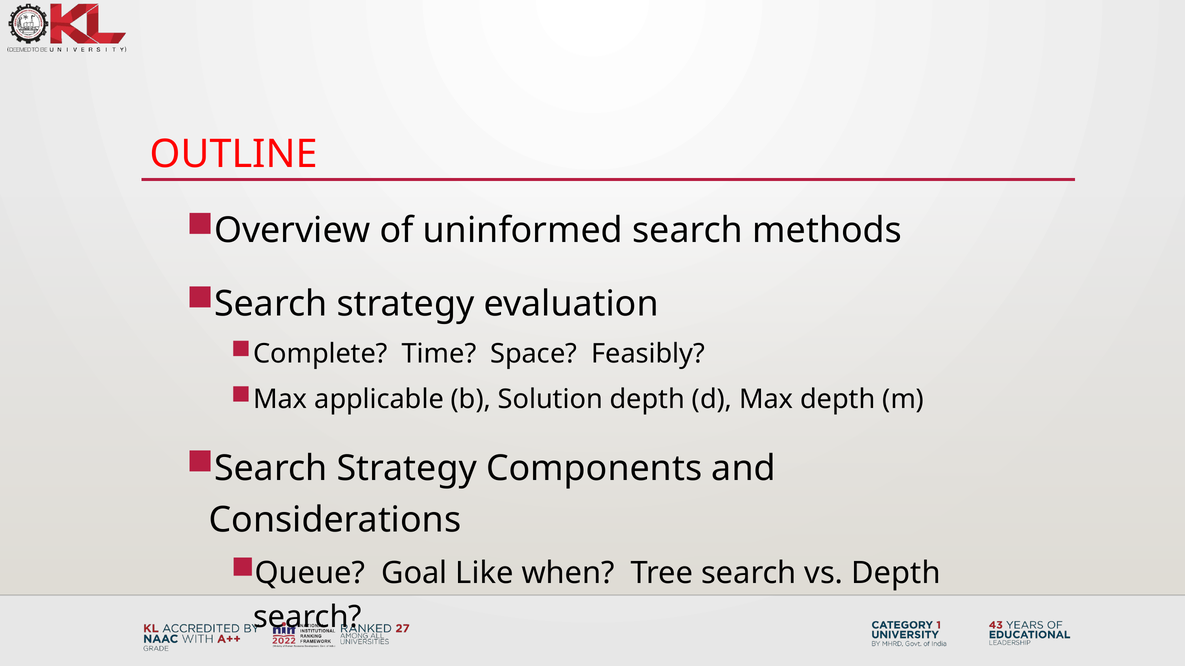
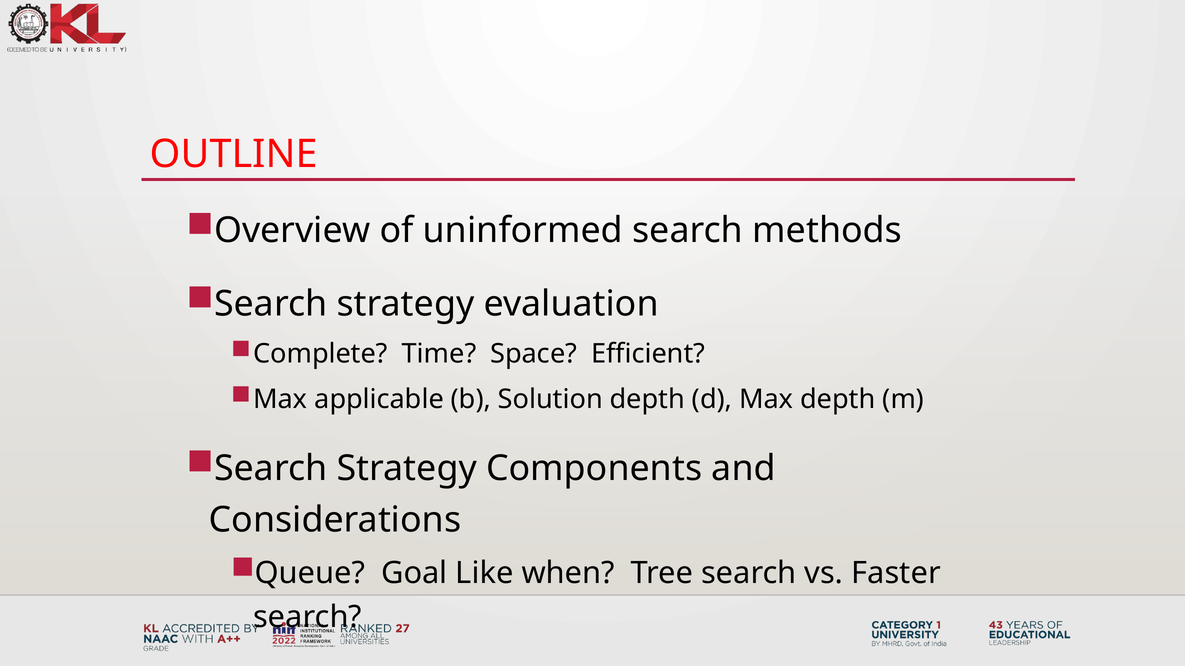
Feasibly: Feasibly -> Efficient (648, 354)
vs Depth: Depth -> Faster (896, 573)
